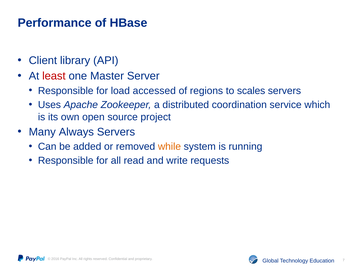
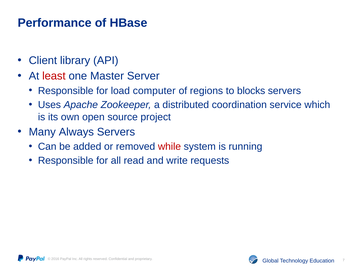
accessed: accessed -> computer (154, 91)
scales: scales -> blocks (251, 91)
while colour: orange -> red (169, 147)
